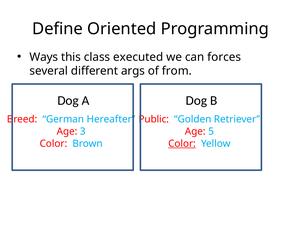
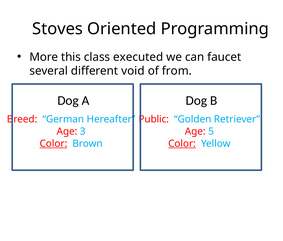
Define: Define -> Stoves (58, 29)
Ways: Ways -> More (44, 57)
forces: forces -> faucet (224, 57)
args: args -> void (133, 71)
Color underline: none -> present (53, 144)
